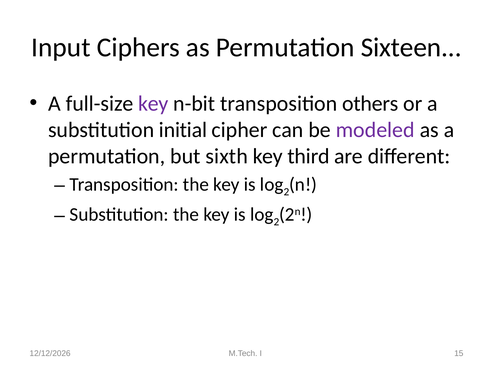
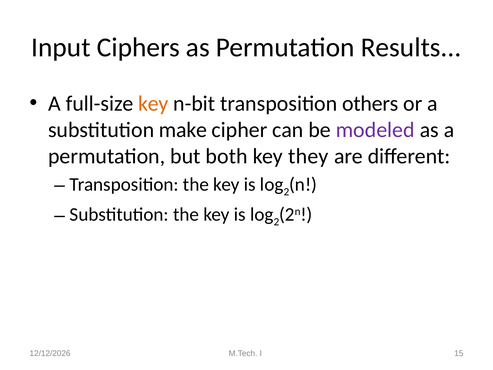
Sixteen: Sixteen -> Results (411, 48)
key colour: purple -> orange (153, 103)
initial: initial -> make (183, 130)
sixth: sixth -> both (227, 156)
third: third -> they (308, 156)
